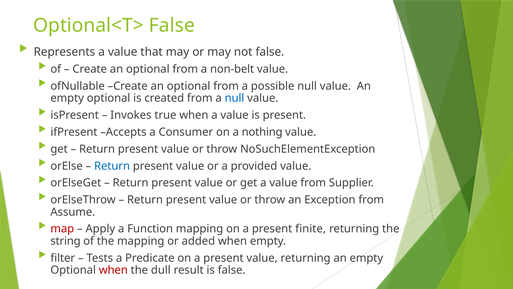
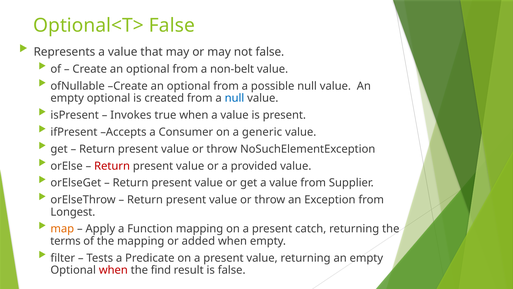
nothing: nothing -> generic (262, 132)
Return colour: blue -> red (112, 166)
Assume: Assume -> Longest (73, 212)
map colour: red -> orange (62, 229)
finite: finite -> catch (311, 229)
string: string -> terms (65, 241)
dull: dull -> find (161, 270)
